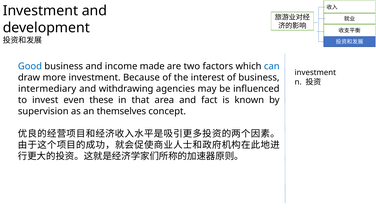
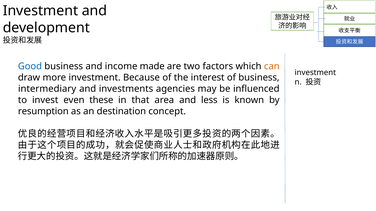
can colour: blue -> orange (272, 66)
withdrawing: withdrawing -> investments (126, 89)
fact: fact -> less (209, 100)
supervision: supervision -> resumption (43, 112)
themselves: themselves -> destination (121, 112)
